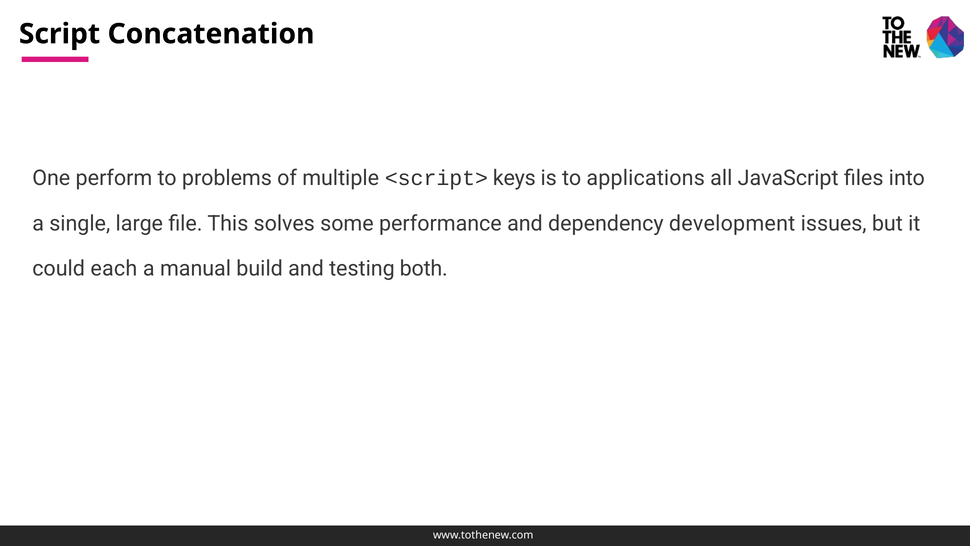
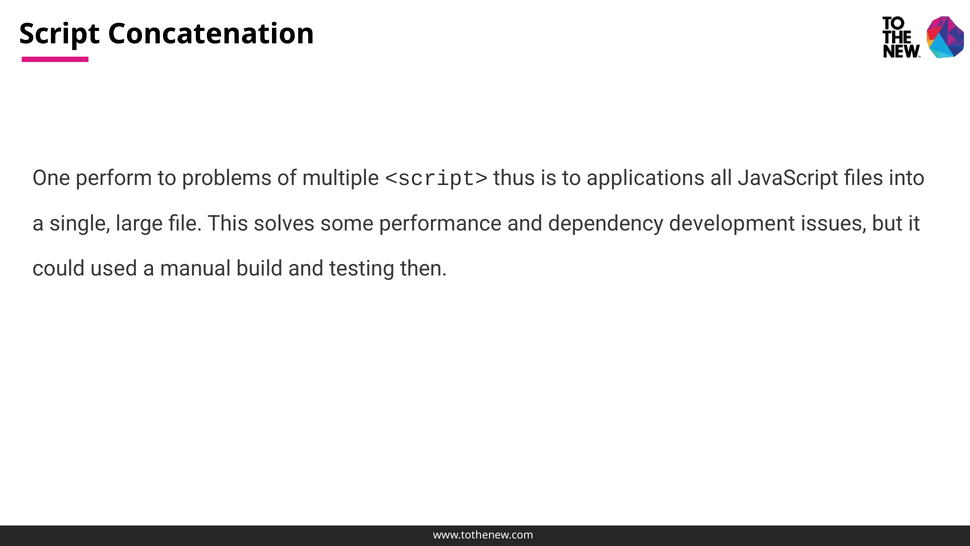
keys: keys -> thus (514, 178)
each: each -> used (114, 269)
both: both -> then (424, 269)
